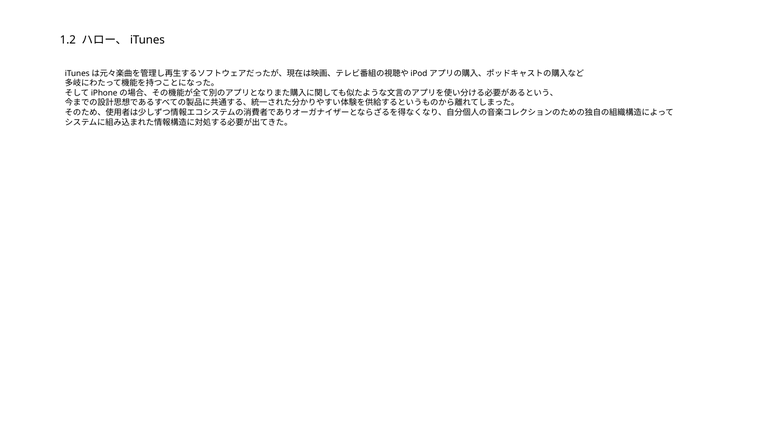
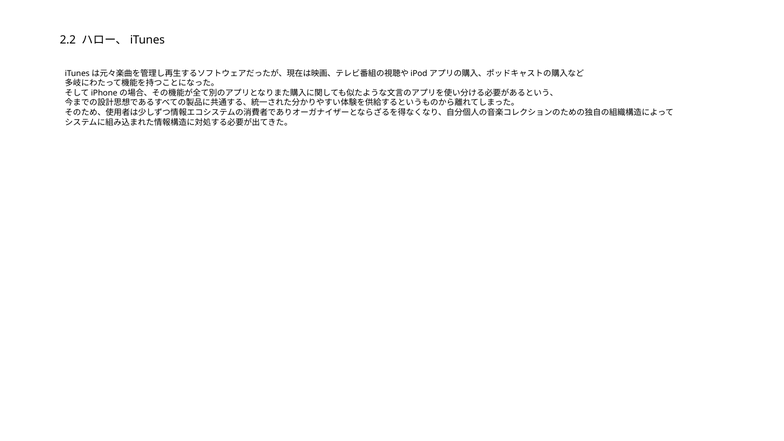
1.2: 1.2 -> 2.2 (68, 40)
